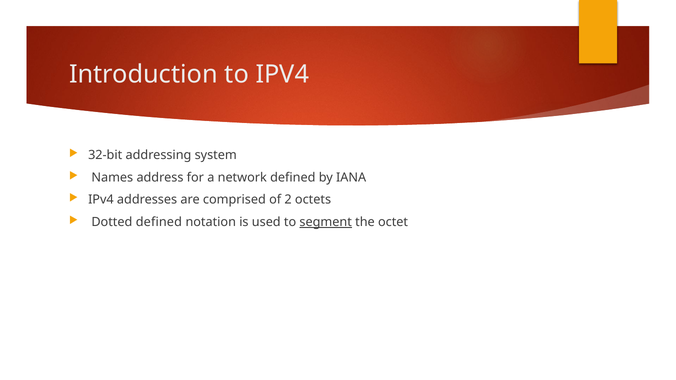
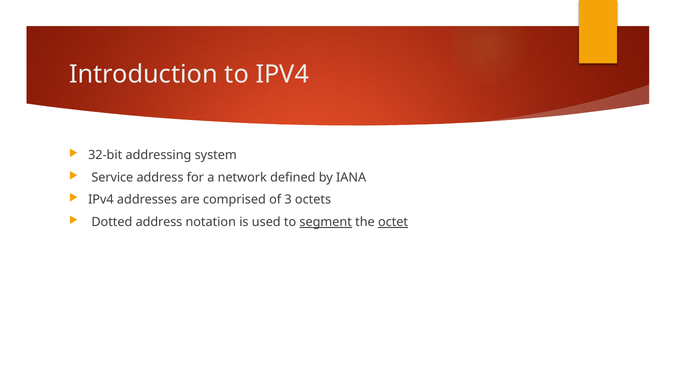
Names: Names -> Service (112, 178)
2: 2 -> 3 (288, 200)
Dotted defined: defined -> address (159, 222)
octet underline: none -> present (393, 222)
